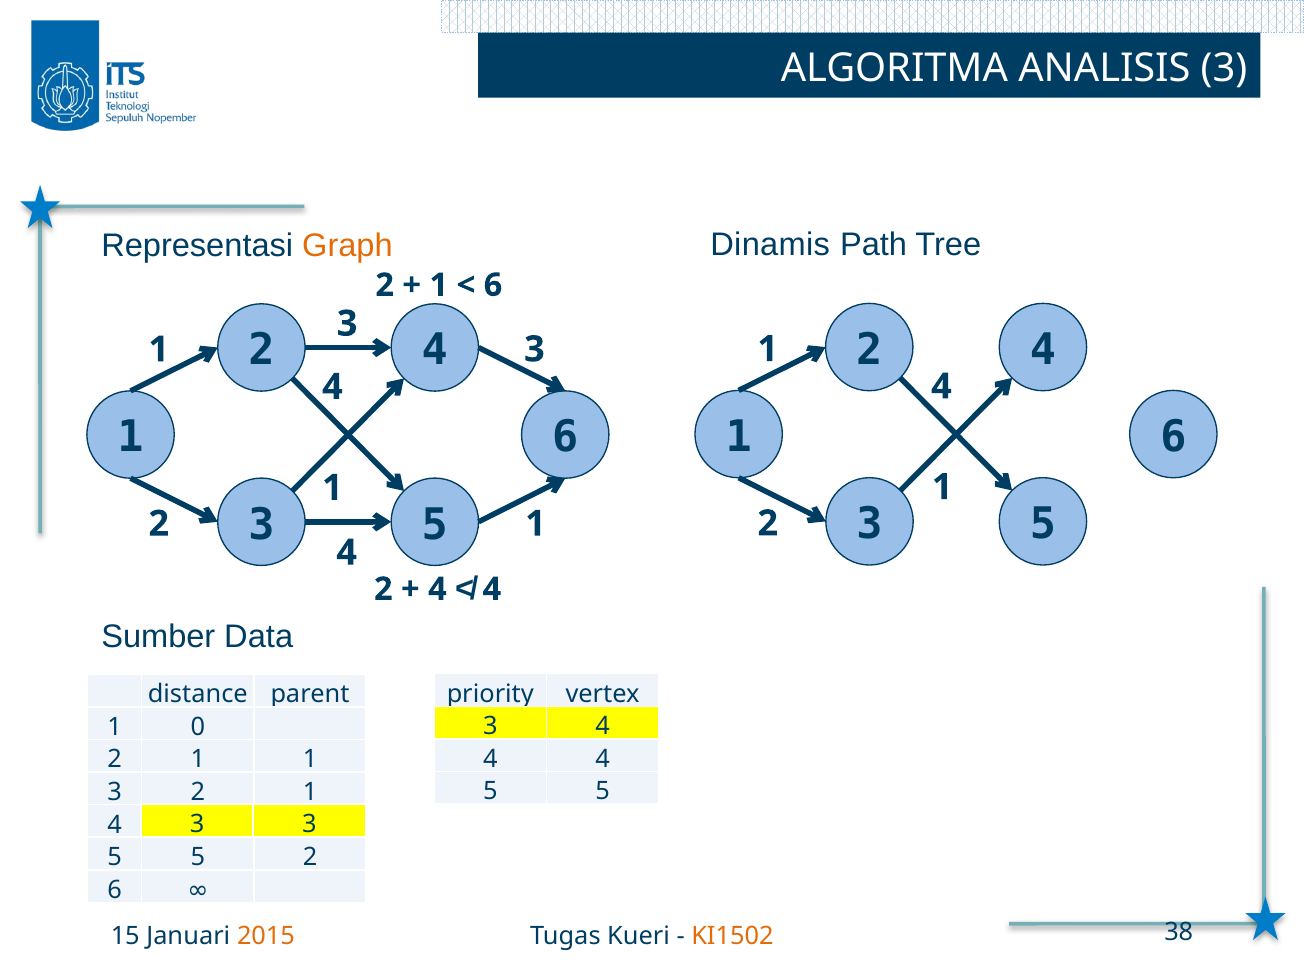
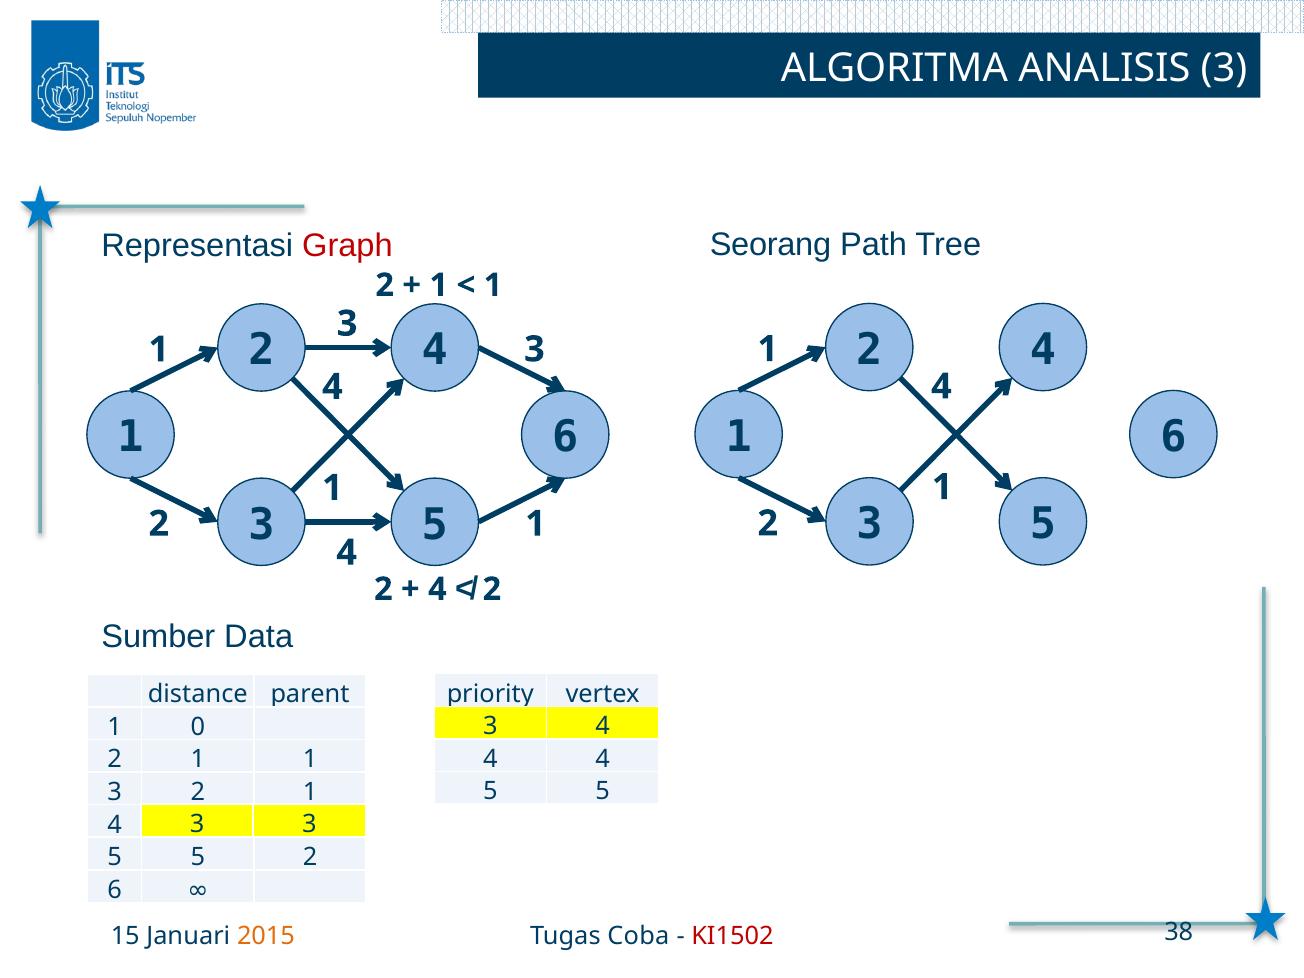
Dinamis: Dinamis -> Seorang (770, 245)
Graph colour: orange -> red (347, 246)
6: 6 -> 1 (493, 285)
4: 4 -> 2 (492, 589)
Kueri: Kueri -> Coba (638, 936)
KI1502 colour: orange -> red (732, 936)
